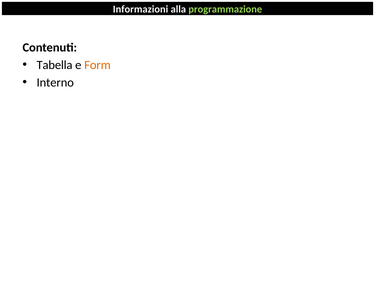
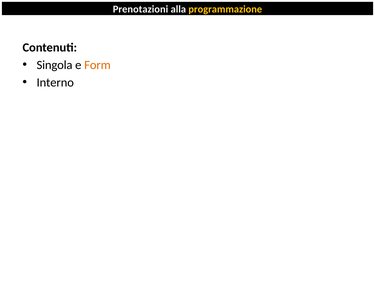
Informazioni: Informazioni -> Prenotazioni (141, 9)
programmazione colour: light green -> yellow (225, 9)
Tabella: Tabella -> Singola (55, 65)
